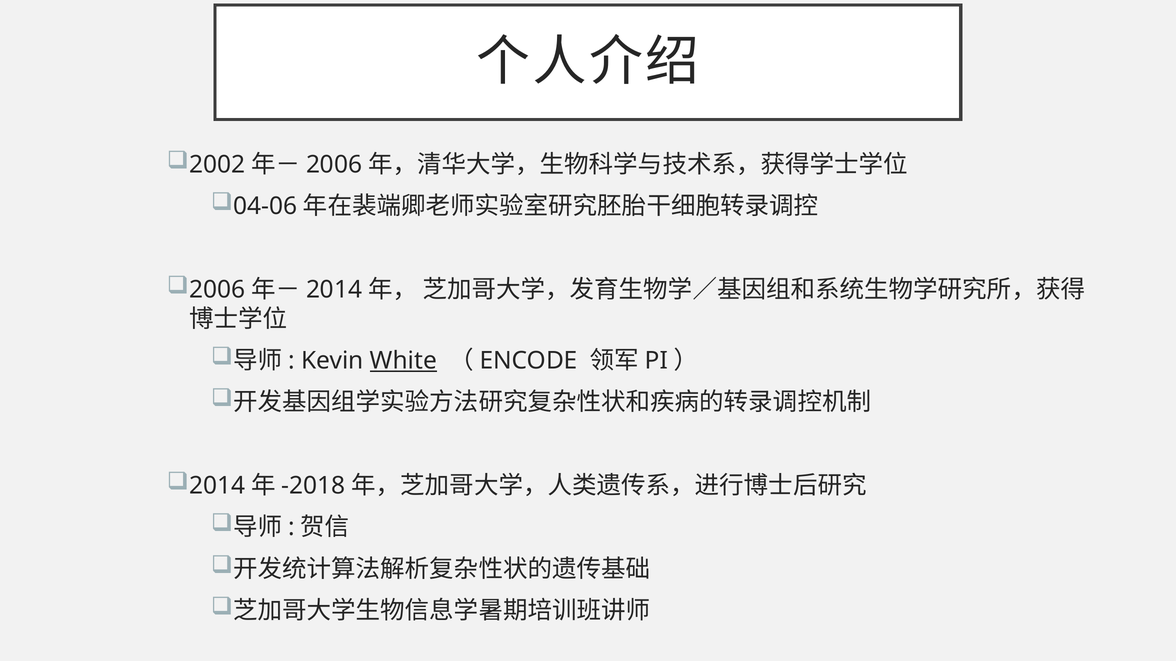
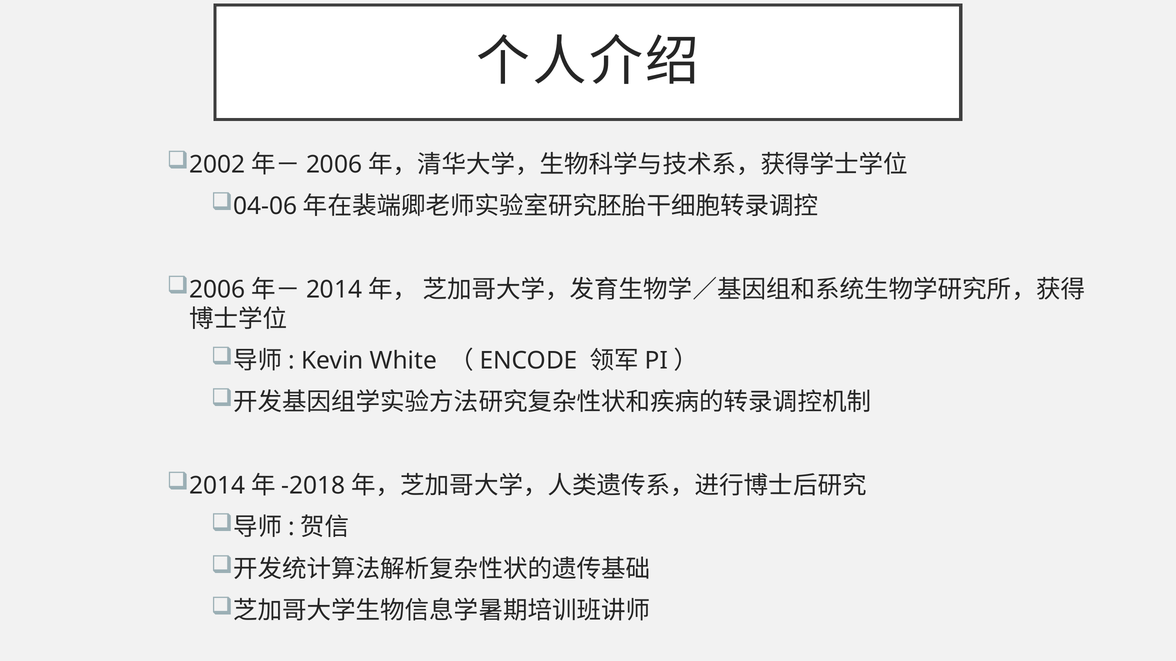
White underline: present -> none (403, 361)
